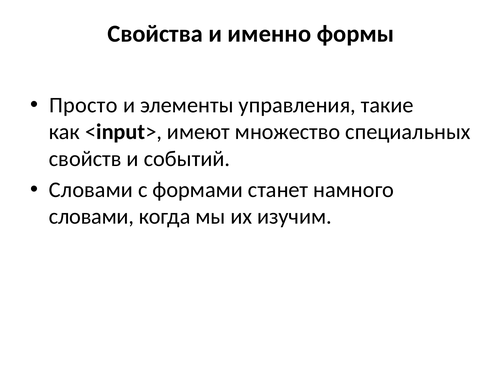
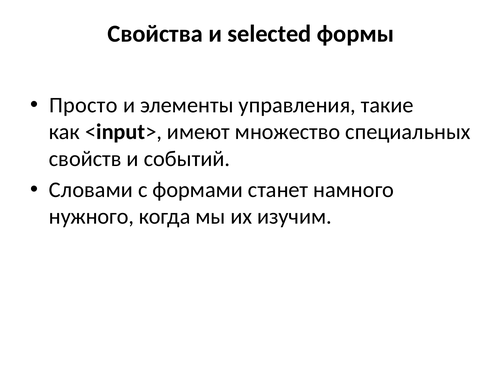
именно: именно -> selected (269, 34)
словами: словами -> нужного (91, 217)
